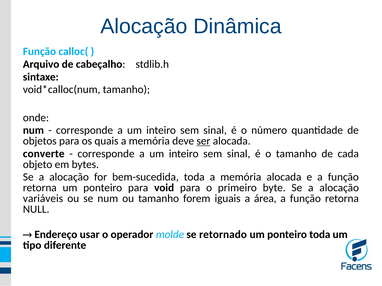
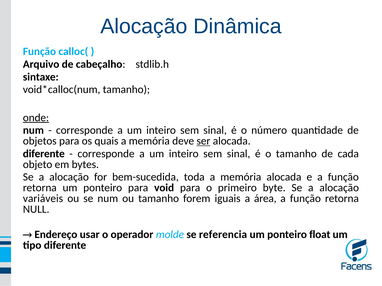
onde underline: none -> present (36, 118)
converte: converte -> diferente (44, 154)
retornado: retornado -> referencia (223, 235)
ponteiro toda: toda -> float (320, 235)
